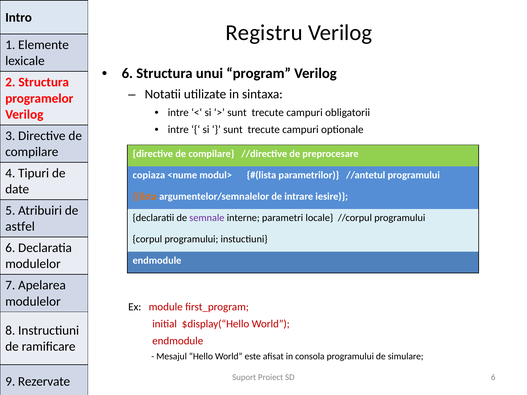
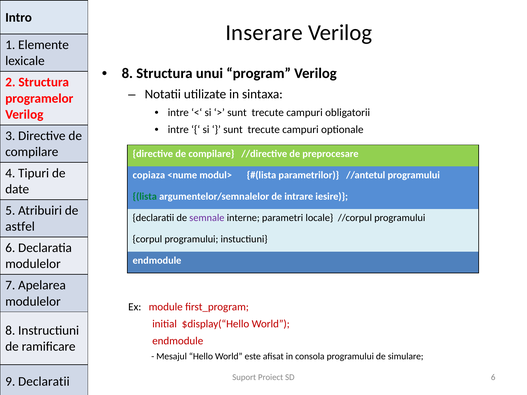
Registru: Registru -> Inserare (264, 33)
6: 6 -> 8 (127, 73)
lista colour: orange -> green (145, 197)
9 Rezervate: Rezervate -> Declaratii (44, 382)
